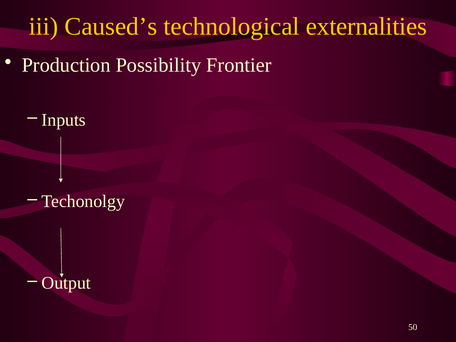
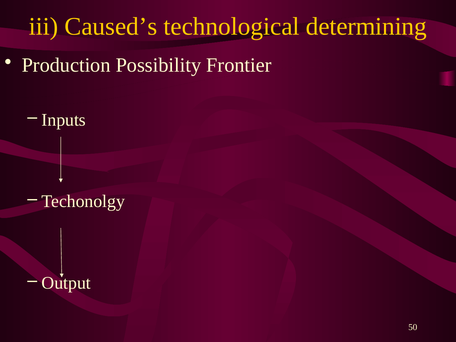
externalities: externalities -> determining (366, 26)
